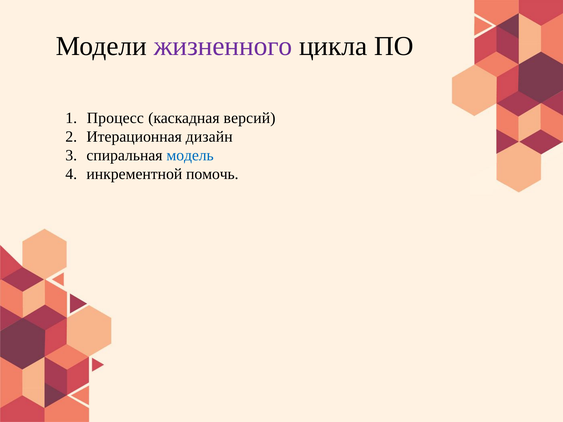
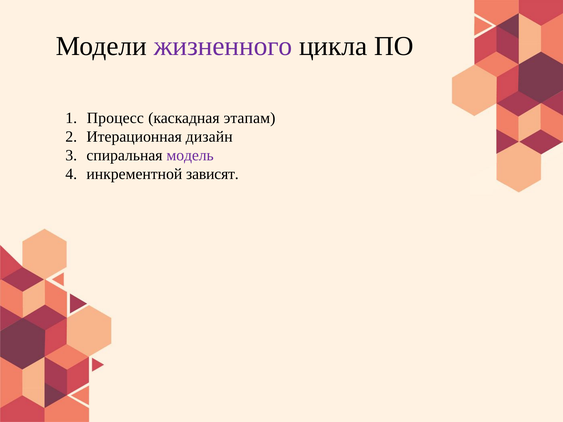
версий: версий -> этапам (250, 118)
модель colour: blue -> purple (190, 155)
помочь: помочь -> зависят (212, 174)
